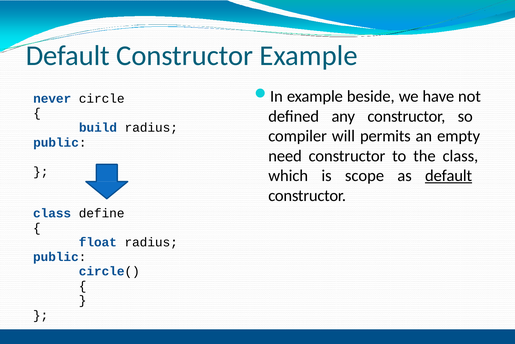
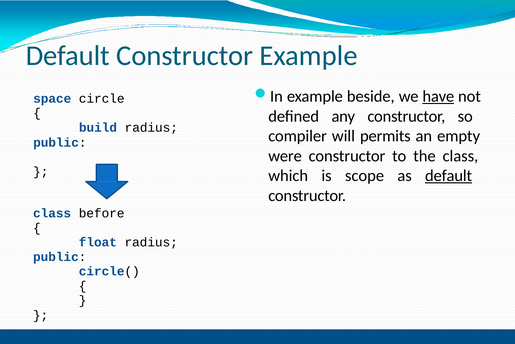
have underline: none -> present (438, 96)
never: never -> space (52, 98)
need: need -> were (285, 156)
define: define -> before (102, 213)
